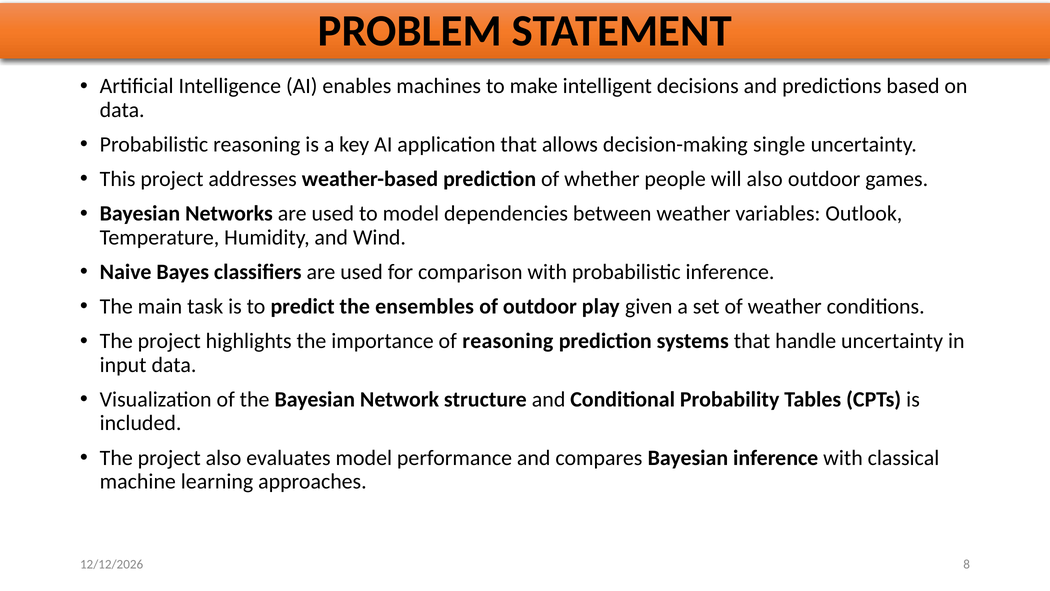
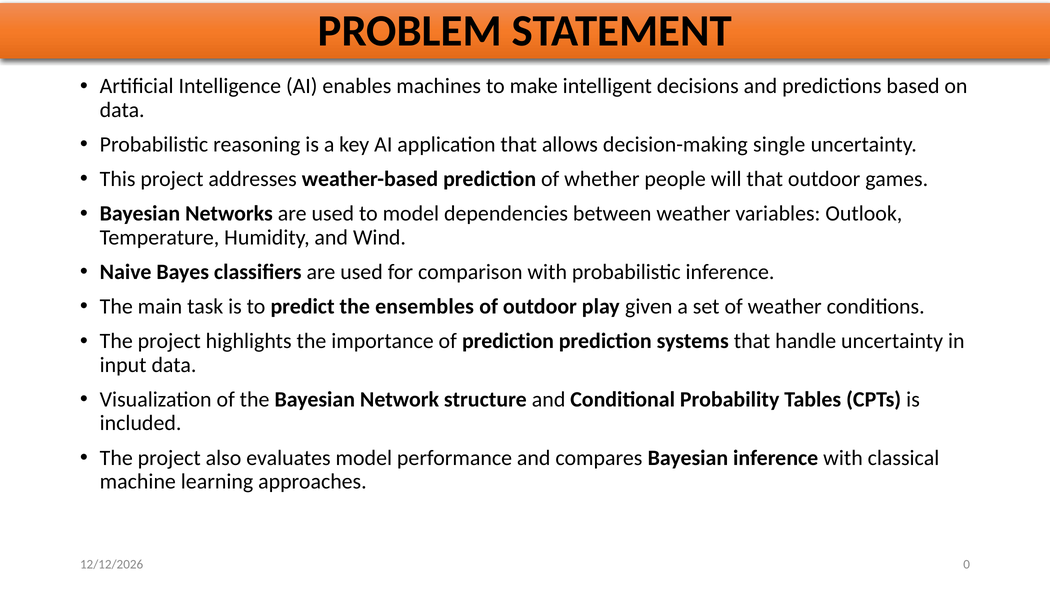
will also: also -> that (765, 179)
of reasoning: reasoning -> prediction (508, 341)
8: 8 -> 0 (967, 564)
